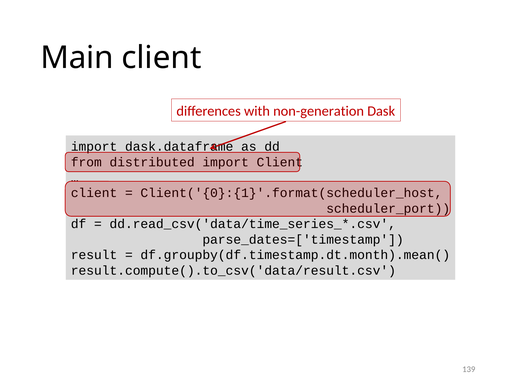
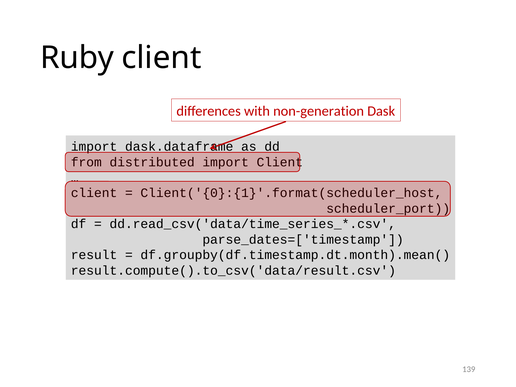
Main: Main -> Ruby (77, 58)
